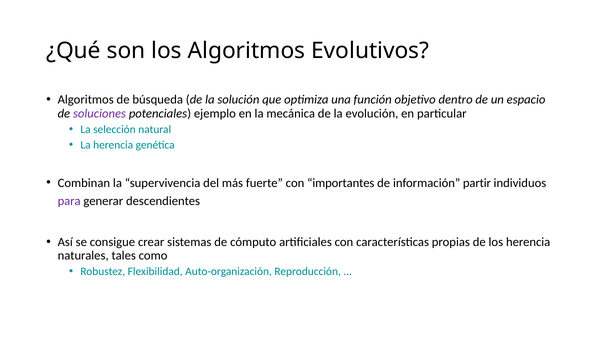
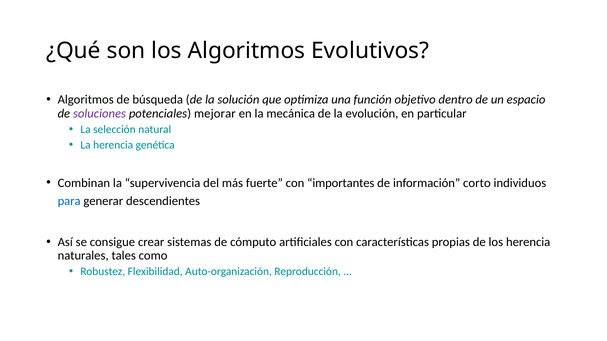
ejemplo: ejemplo -> mejorar (215, 114)
partir: partir -> corto (477, 183)
para colour: purple -> blue (69, 201)
